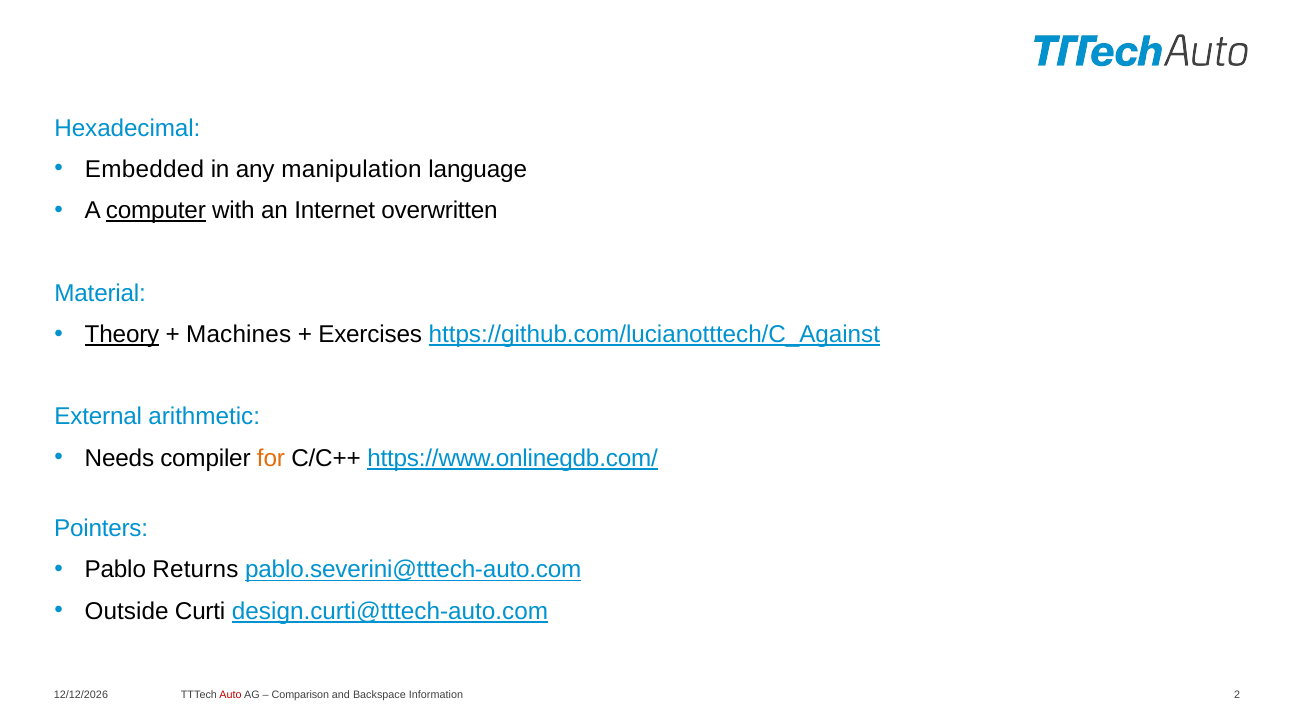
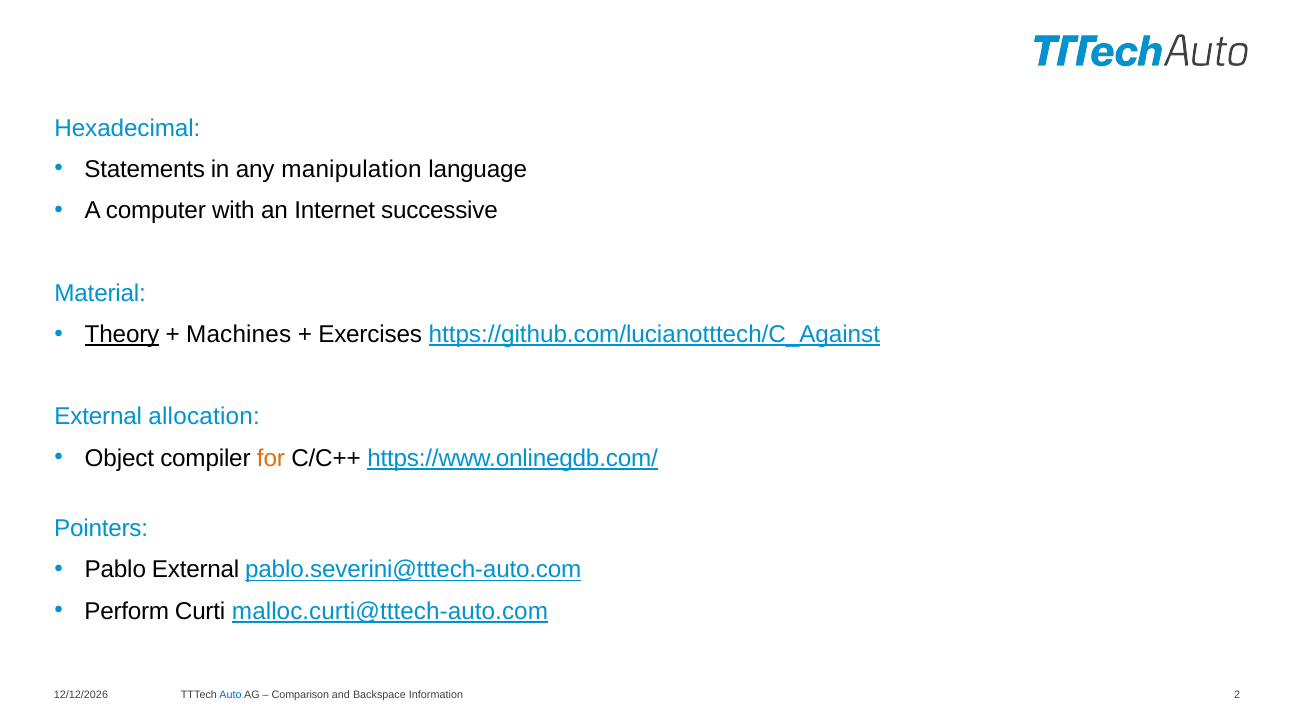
Embedded: Embedded -> Statements (145, 169)
computer underline: present -> none (156, 211)
overwritten: overwritten -> successive (439, 211)
arithmetic: arithmetic -> allocation (204, 417)
Needs: Needs -> Object (119, 458)
Pablo Returns: Returns -> External (196, 570)
Outside: Outside -> Perform (127, 611)
design.curti@tttech-auto.com: design.curti@tttech-auto.com -> malloc.curti@tttech-auto.com (390, 611)
Auto colour: red -> blue (231, 696)
